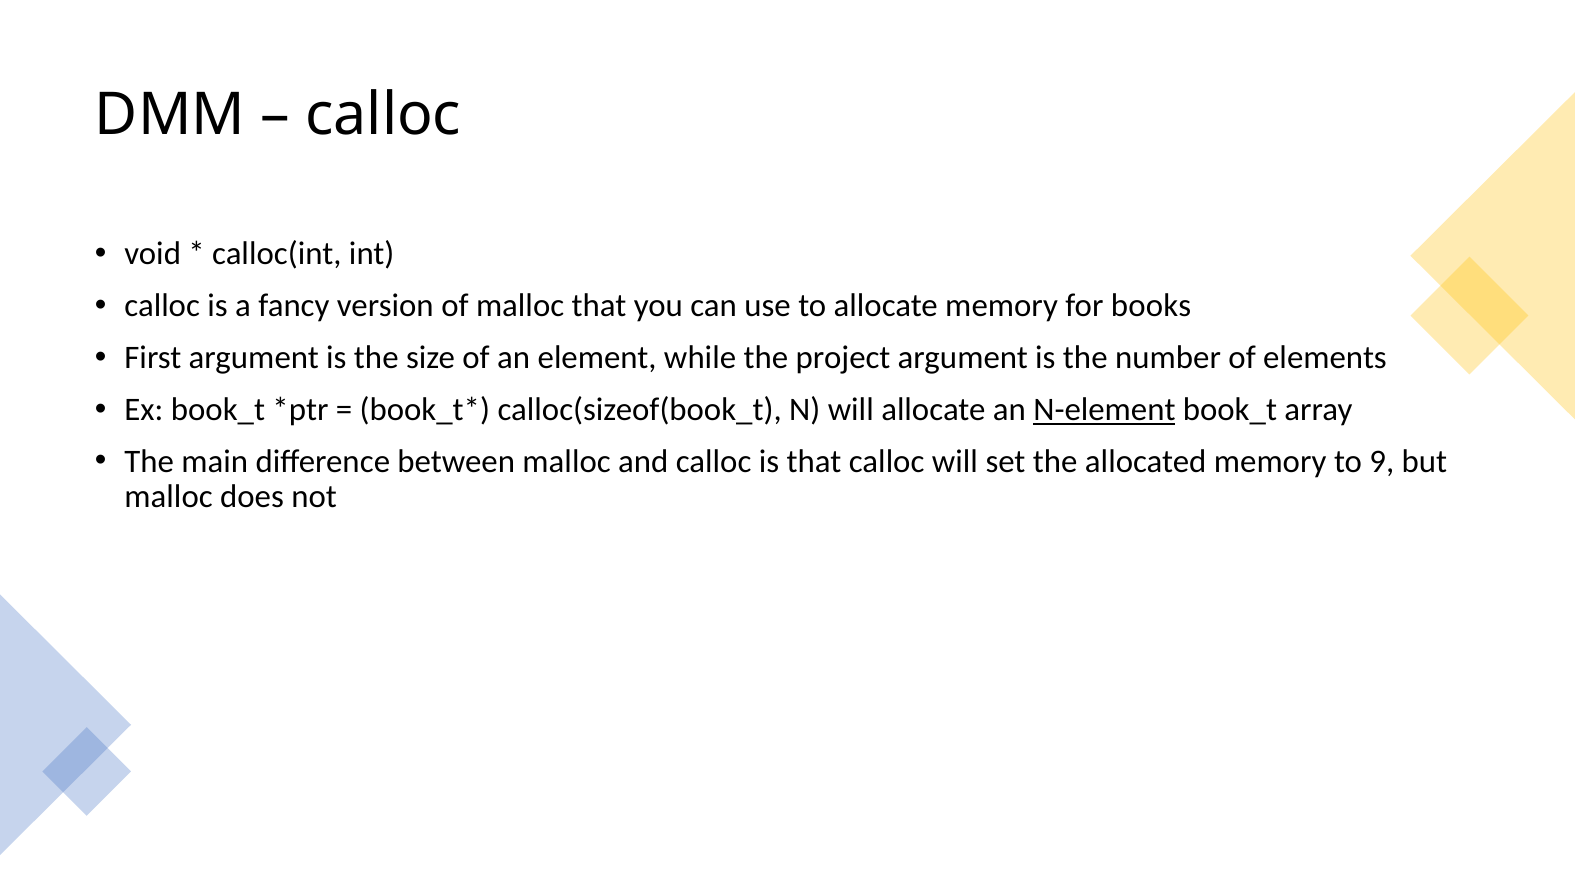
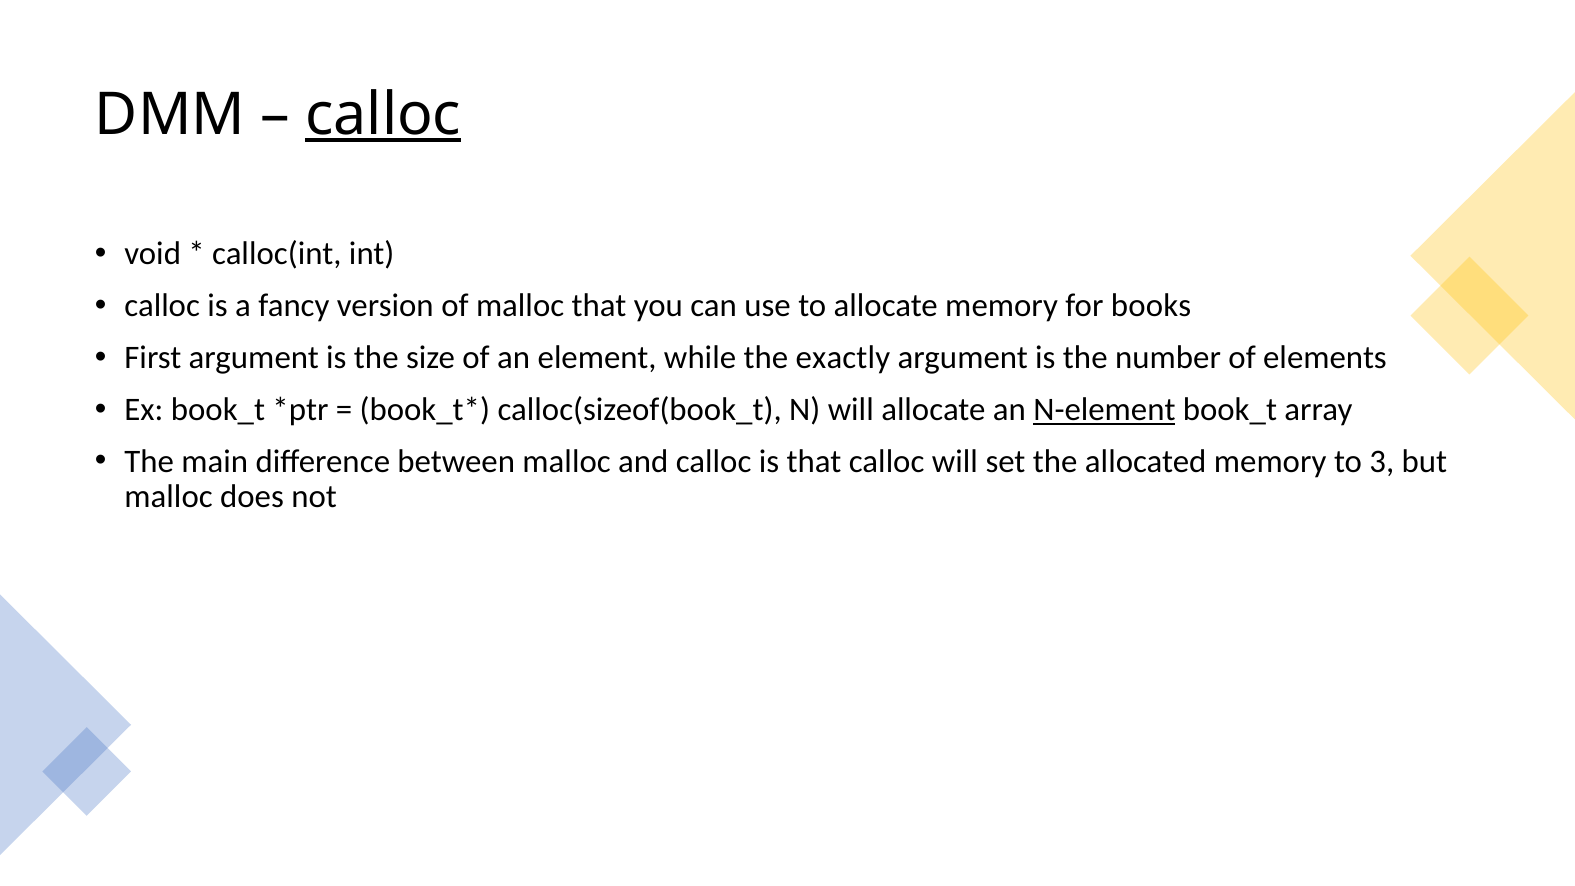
calloc underline: none -> present (383, 115)
project: project -> exactly (843, 358)
9: 9 -> 3 (1382, 461)
